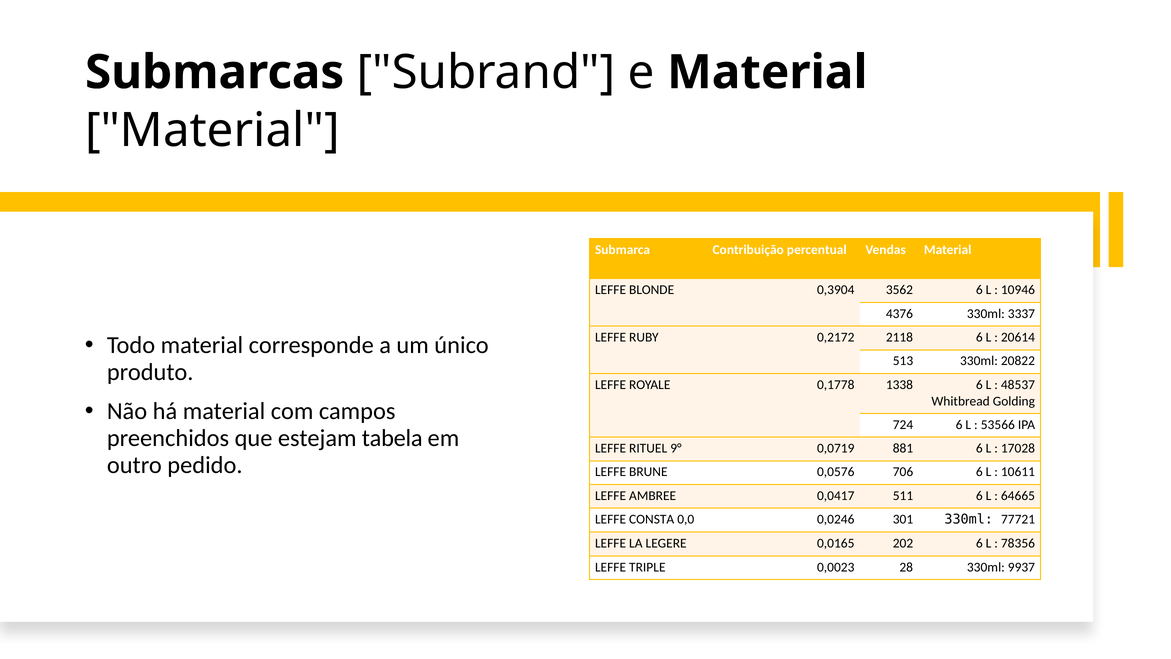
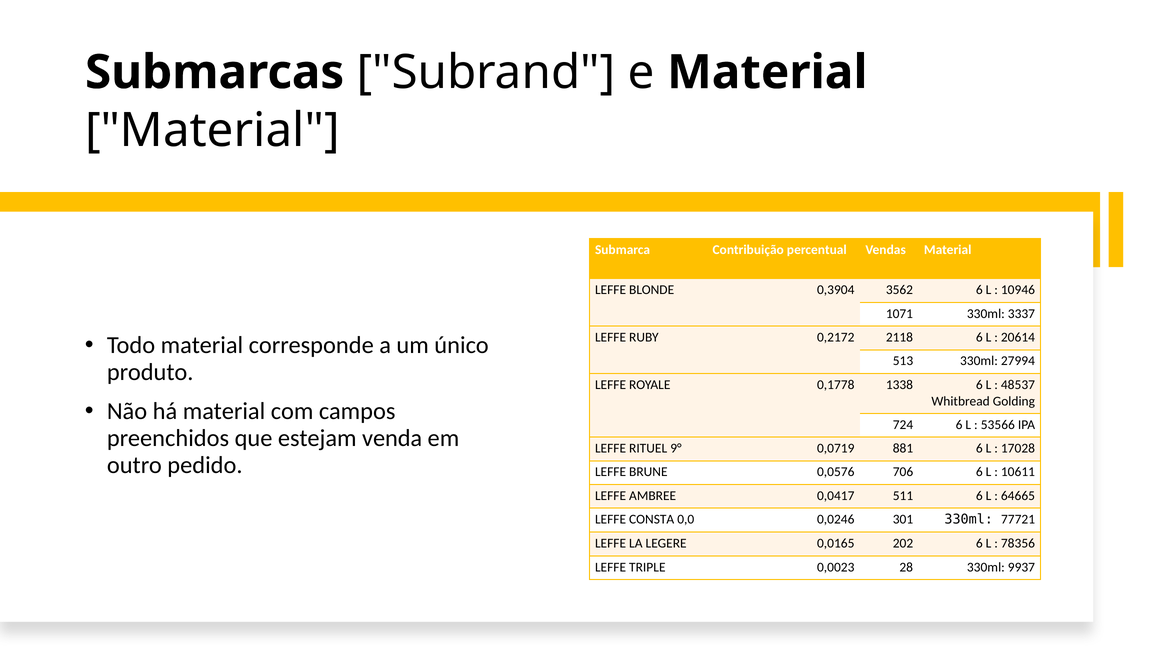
4376: 4376 -> 1071 (899, 313)
20822: 20822 -> 27994 (1018, 361)
tabela: tabela -> venda (392, 438)
